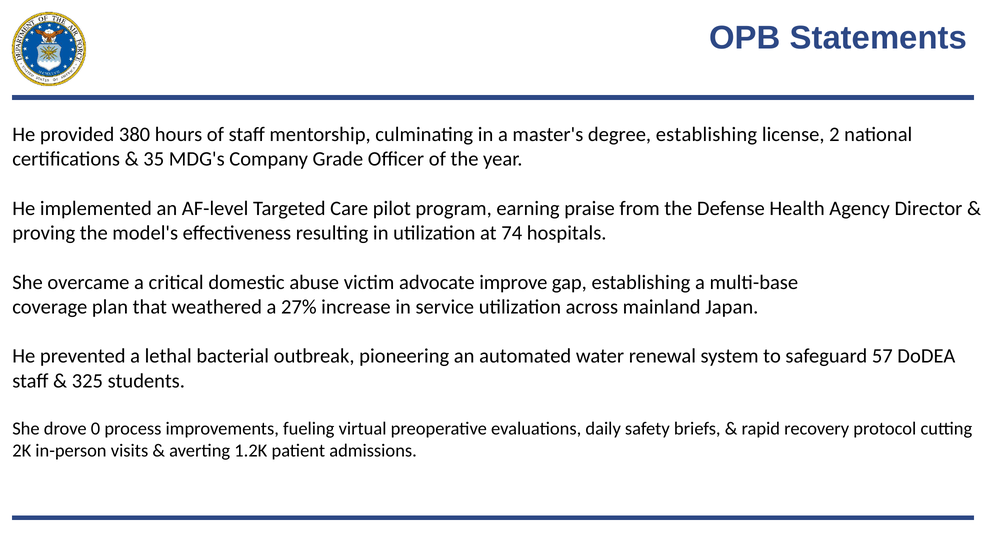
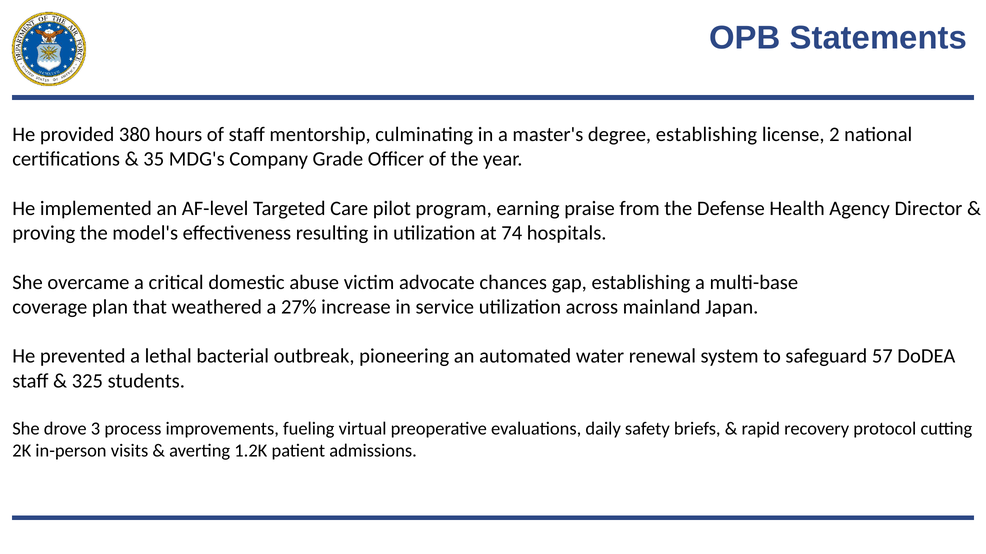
improve: improve -> chances (513, 283)
0: 0 -> 3 (96, 429)
